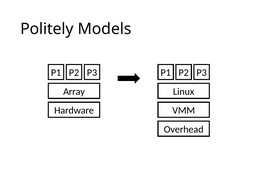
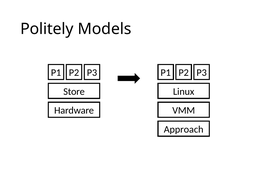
Array: Array -> Store (74, 91)
Overhead: Overhead -> Approach (184, 129)
